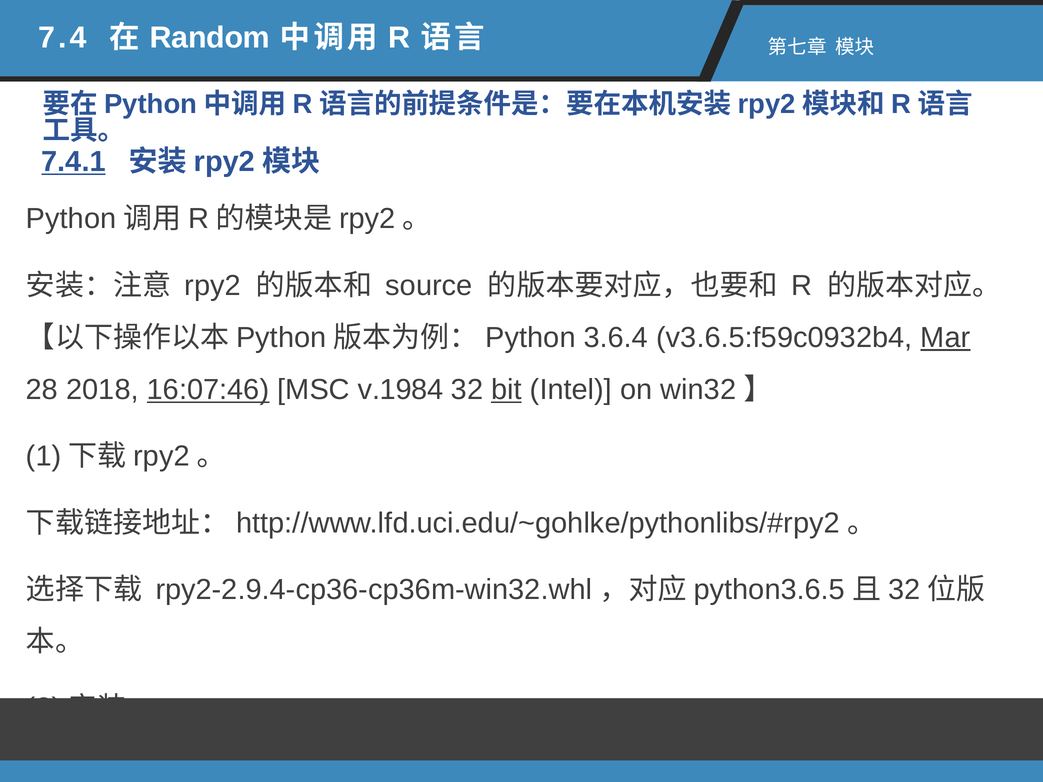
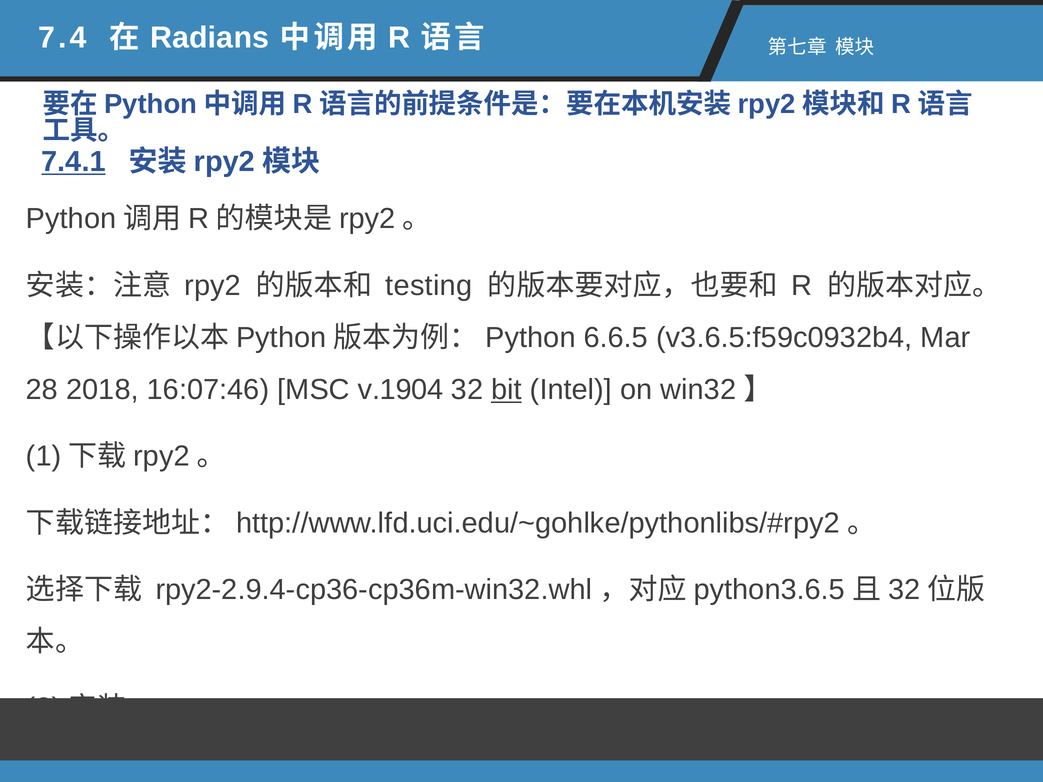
Random: Random -> Radians (210, 38)
source: source -> testing (429, 286)
3.6.4: 3.6.4 -> 6.6.5 (616, 338)
Mar underline: present -> none (945, 338)
16:07:46 underline: present -> none (208, 390)
v.1984: v.1984 -> v.1904 (401, 390)
